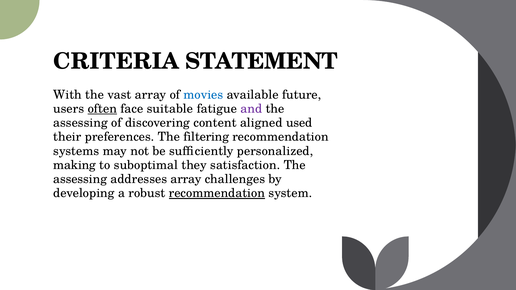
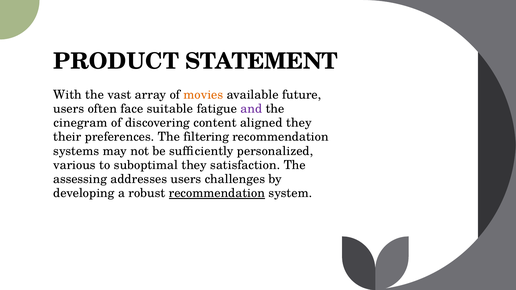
CRITERIA: CRITERIA -> PRODUCT (116, 61)
movies colour: blue -> orange (203, 95)
often underline: present -> none (102, 109)
assessing: assessing -> cinegram (80, 123)
aligned used: used -> they (299, 123)
making: making -> various (74, 165)
addresses array: array -> users (186, 179)
